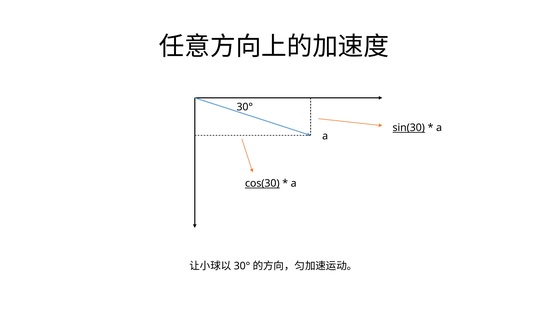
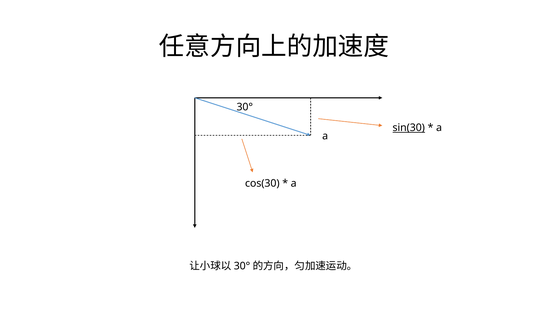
cos(30 underline: present -> none (262, 183)
